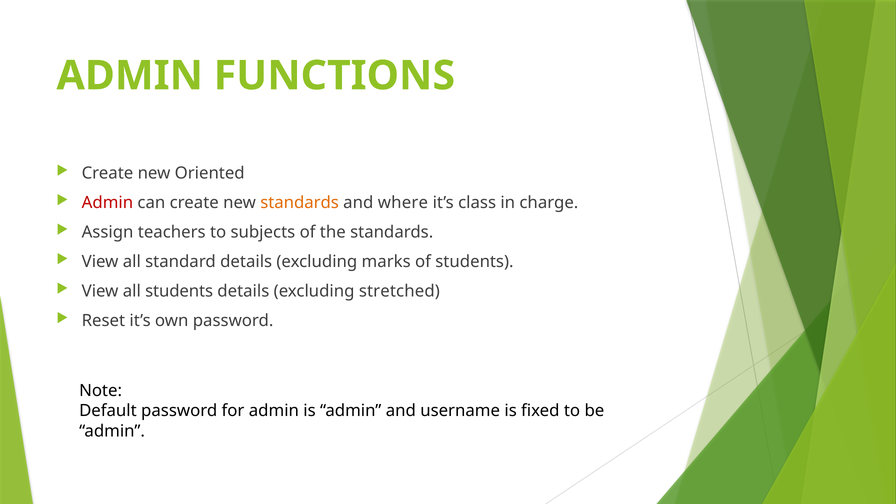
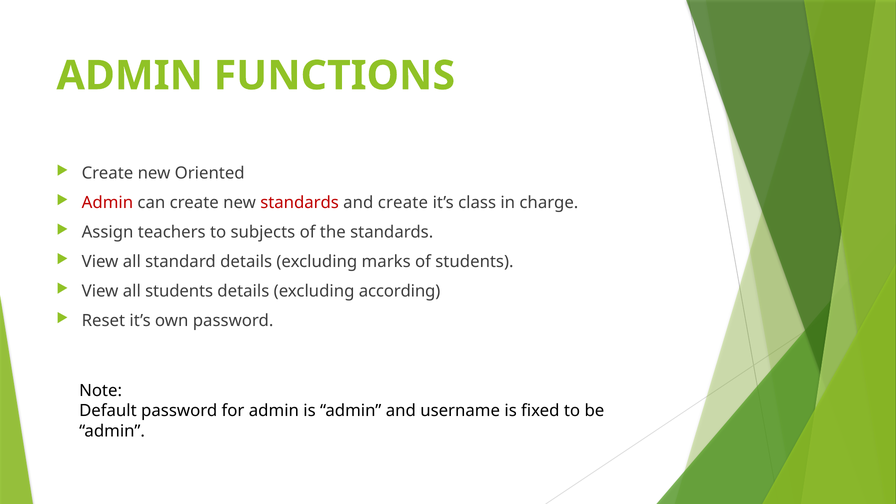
standards colour: orange -> red (300, 203)
and where: where -> create (403, 203)
stretched: stretched -> according (400, 291)
